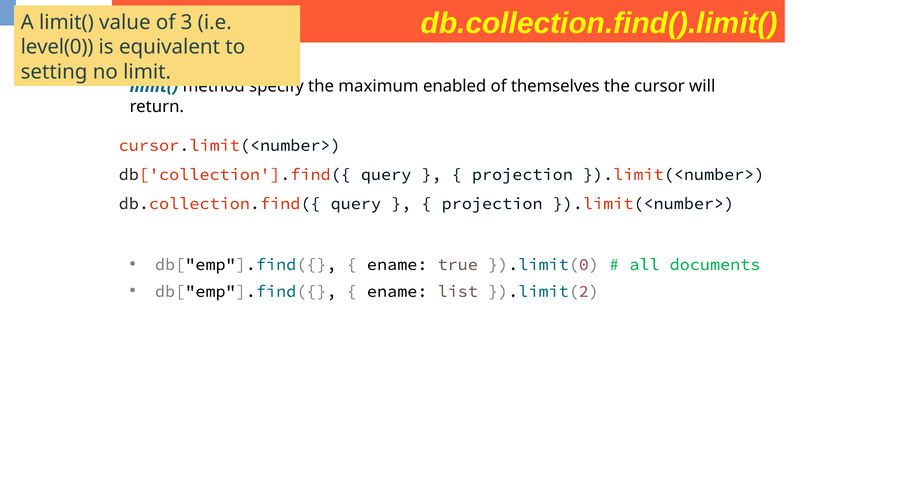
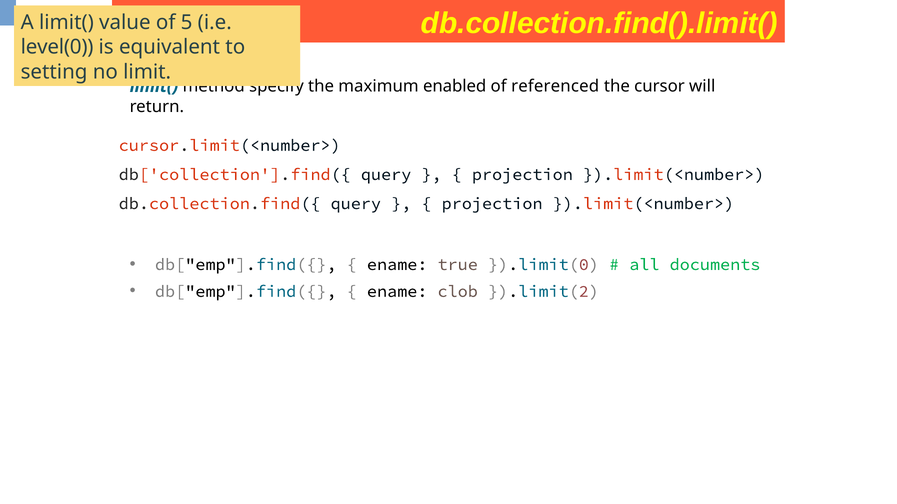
3: 3 -> 5 (187, 23)
themselves: themselves -> referenced (555, 87)
list: list -> clob (458, 292)
